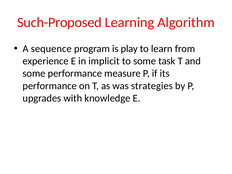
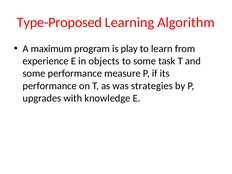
Such-Proposed: Such-Proposed -> Type-Proposed (59, 22)
sequence: sequence -> maximum (51, 49)
implicit: implicit -> objects (104, 61)
